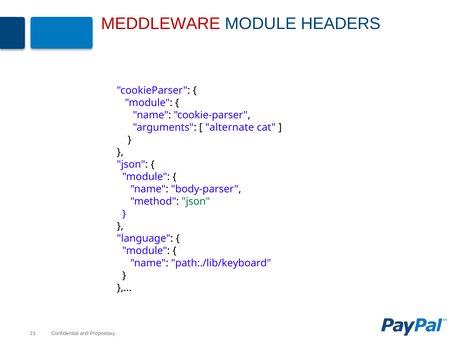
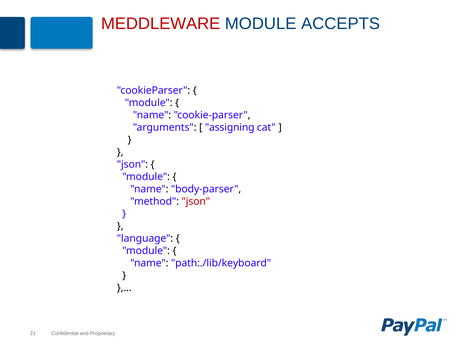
HEADERS: HEADERS -> ACCEPTS (341, 24)
alternate: alternate -> assigning (230, 128)
json colour: green -> red (196, 202)
